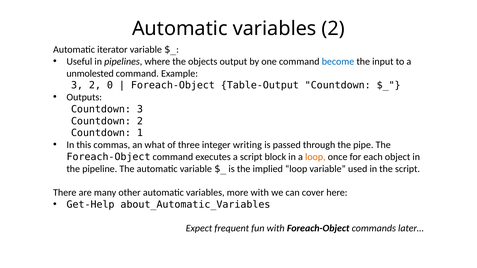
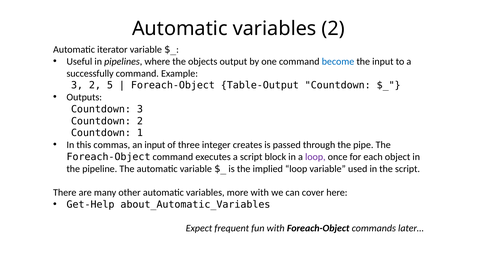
unmolested: unmolested -> successfully (90, 74)
0: 0 -> 5 (110, 85)
an what: what -> input (155, 145)
writing: writing -> creates (247, 145)
loop colour: orange -> purple (315, 157)
